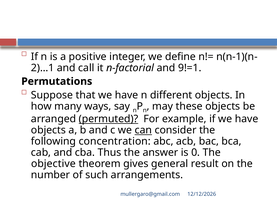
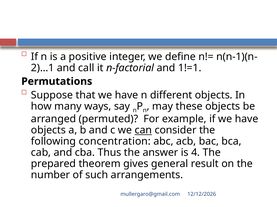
9!=1: 9!=1 -> 1!=1 (190, 68)
permuted underline: present -> none (108, 119)
0: 0 -> 4 (196, 153)
objective: objective -> prepared (53, 164)
